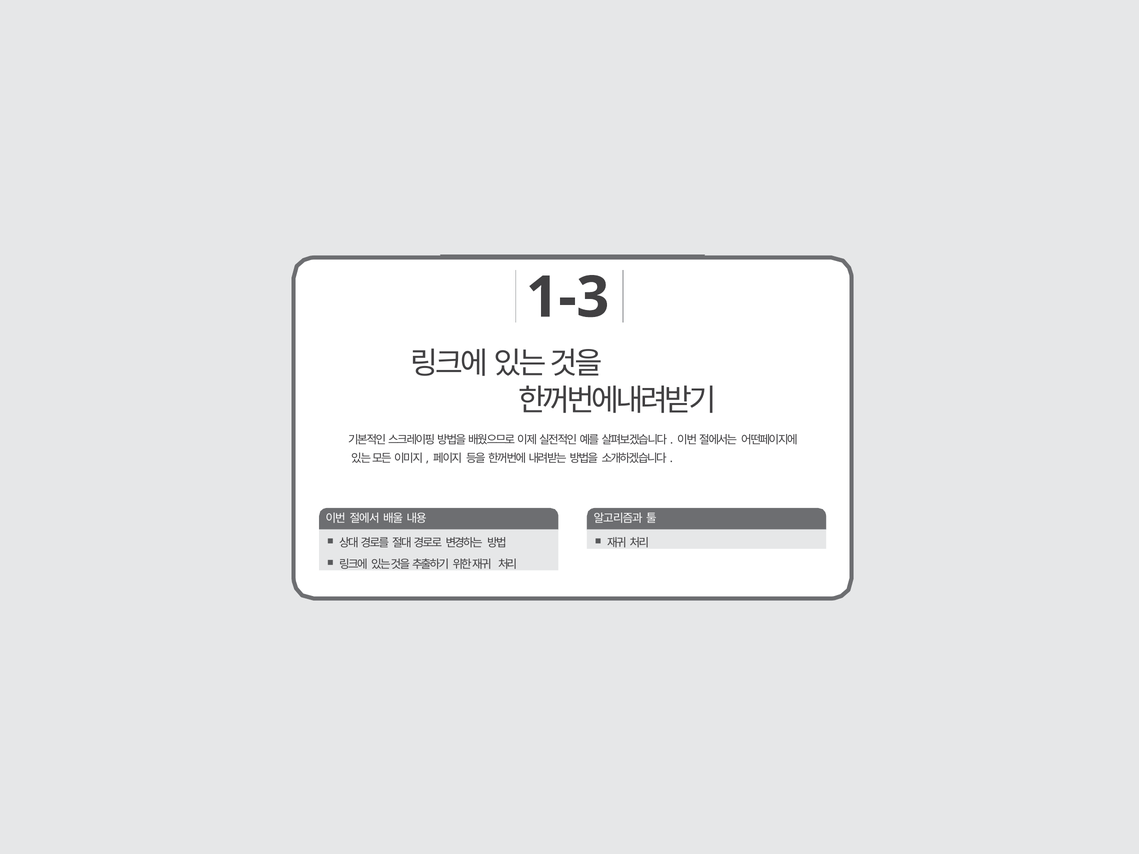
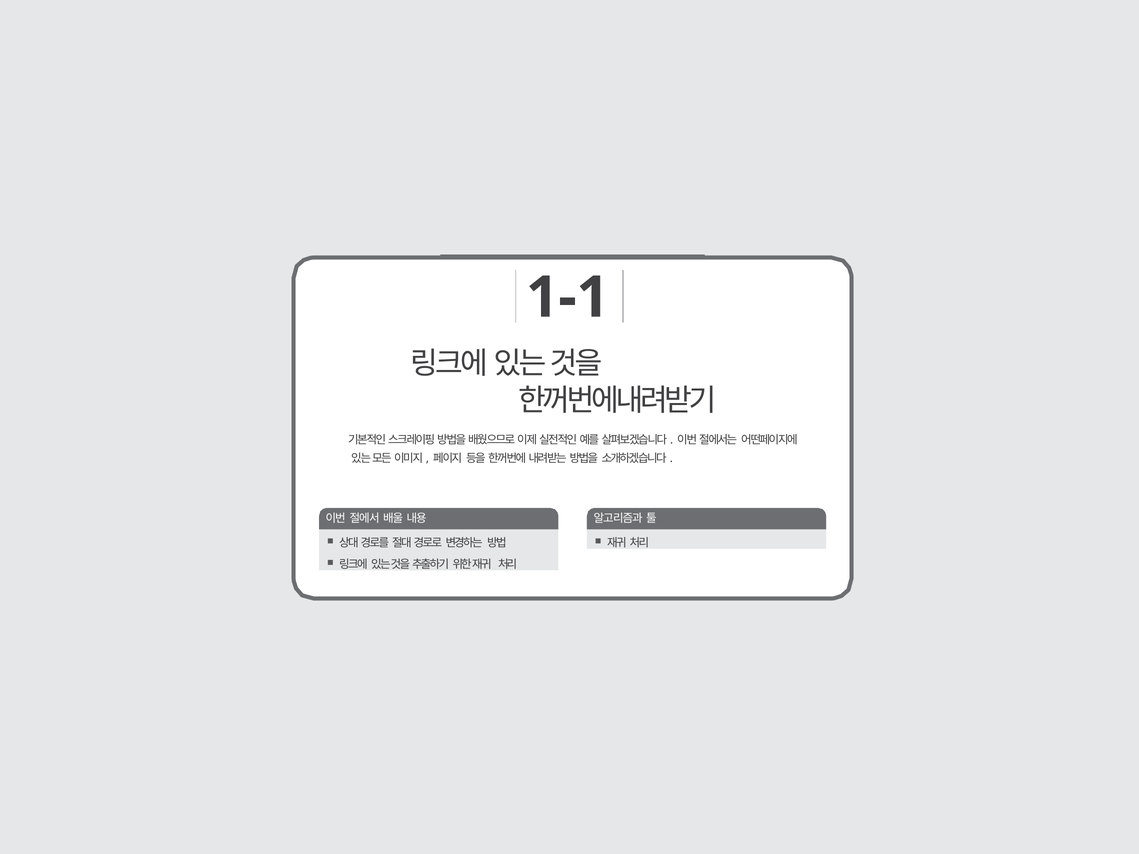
1-3: 1-3 -> 1-1 (568, 298)
